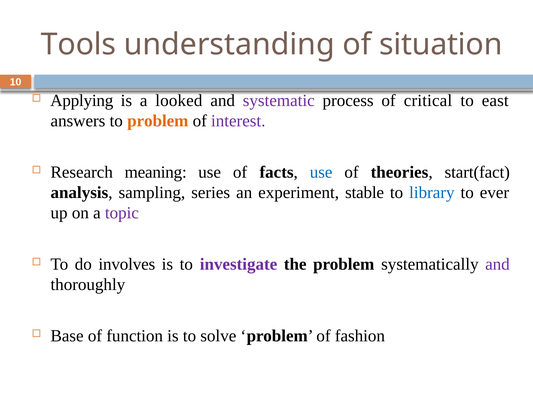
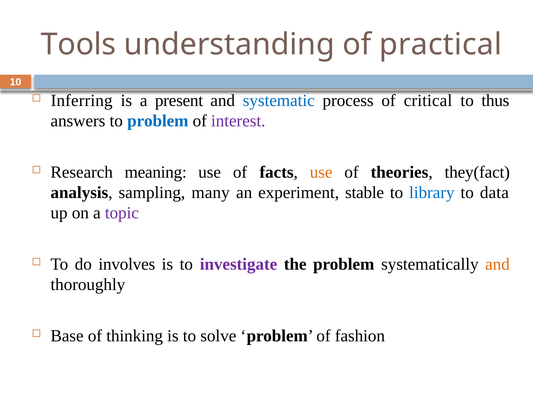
situation: situation -> practical (441, 44)
Applying: Applying -> Inferring (82, 100)
looked: looked -> present (179, 100)
systematic colour: purple -> blue (279, 100)
east: east -> thus (495, 100)
problem colour: orange -> blue (158, 121)
use colour: blue -> orange (321, 172)
start(fact: start(fact -> they(fact (477, 172)
series: series -> many (211, 192)
ever: ever -> data (494, 192)
and colour: purple -> orange (497, 264)
function: function -> thinking (135, 336)
